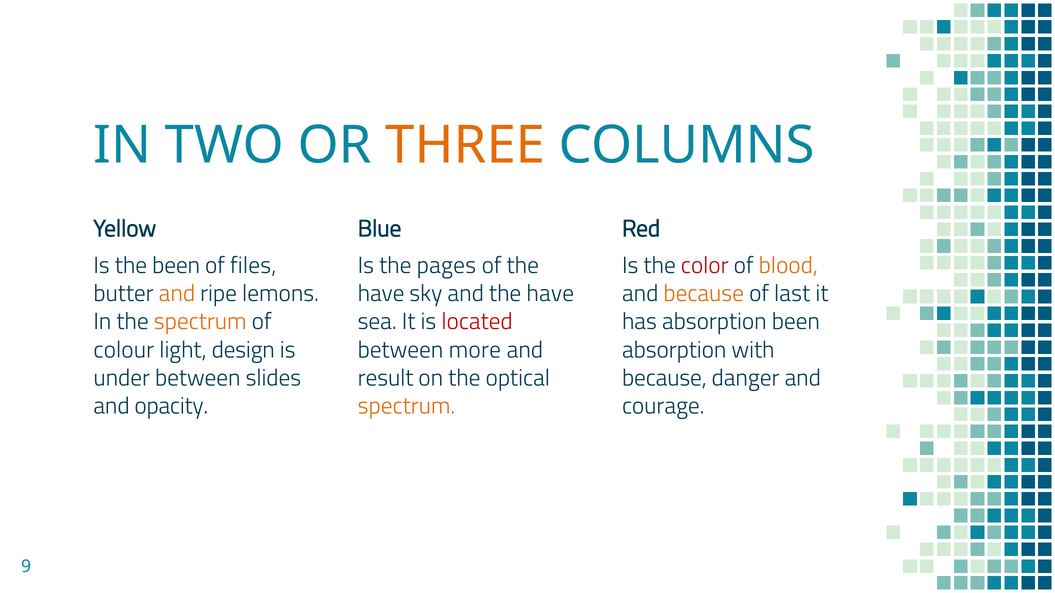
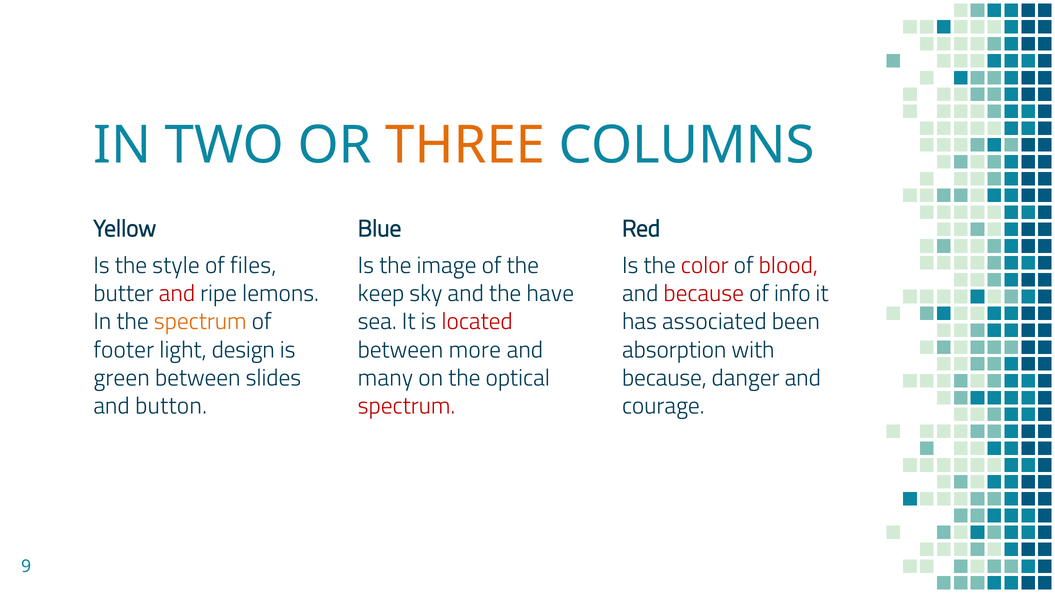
the been: been -> style (176, 266)
pages: pages -> image (446, 266)
blood colour: orange -> red (788, 266)
and colour: orange -> red (177, 294)
have: have -> keep (381, 294)
because colour: orange -> red (704, 294)
last: last -> info (792, 294)
has absorption: absorption -> associated (714, 322)
colour: colour -> footer (124, 350)
under: under -> green (122, 378)
result: result -> many (385, 378)
opacity: opacity -> button (171, 406)
spectrum colour: orange -> red (407, 406)
